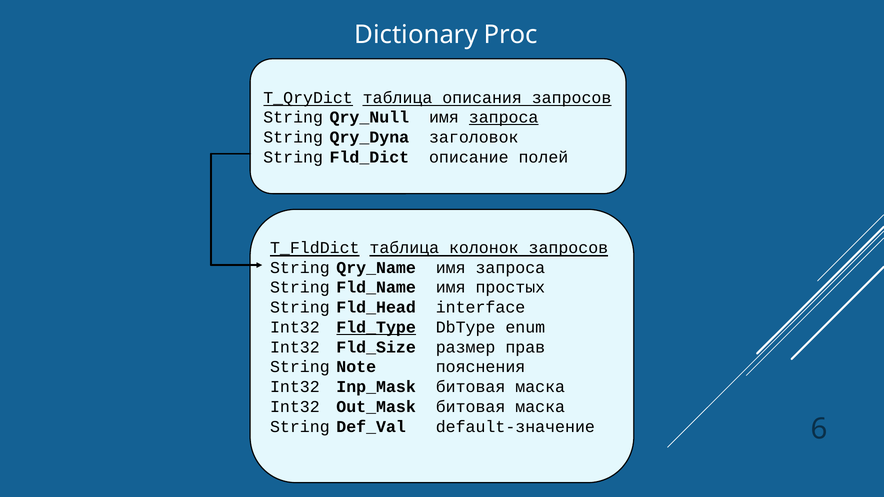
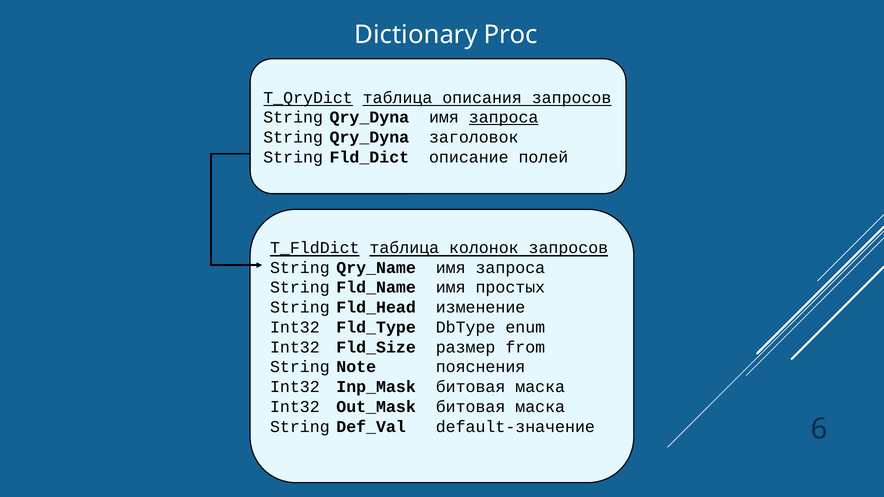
Qry_Null: Qry_Null -> Qry_Dyna (369, 117)
interface: interface -> изменение (481, 308)
Fld_Type underline: present -> none (376, 327)
прав: прав -> from (525, 347)
